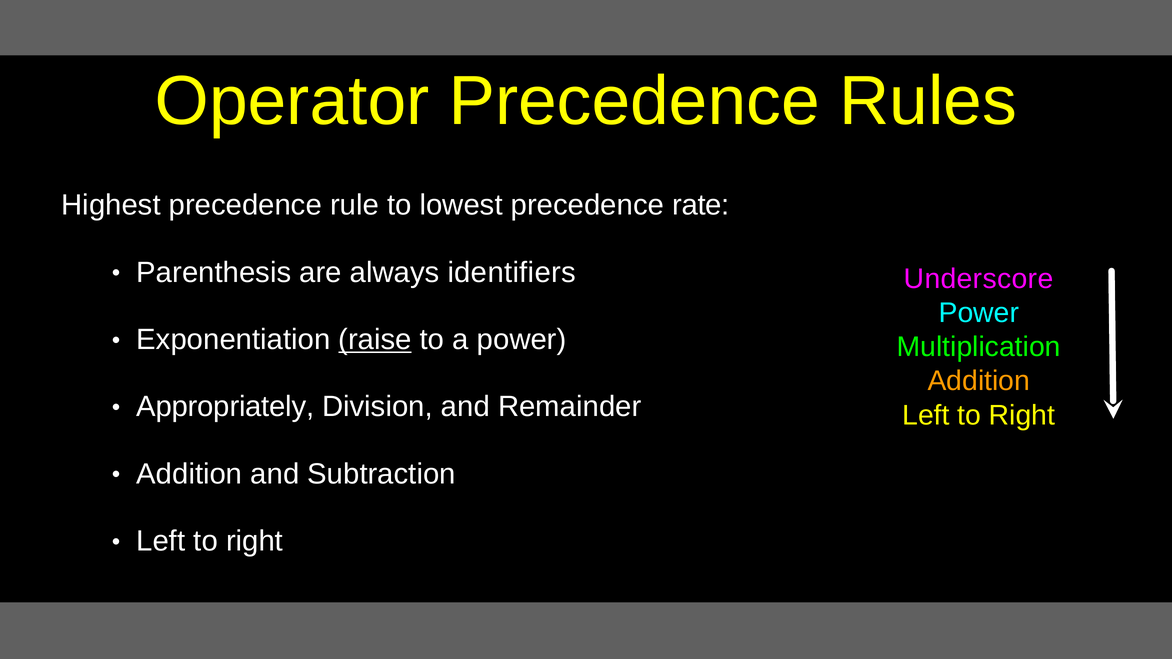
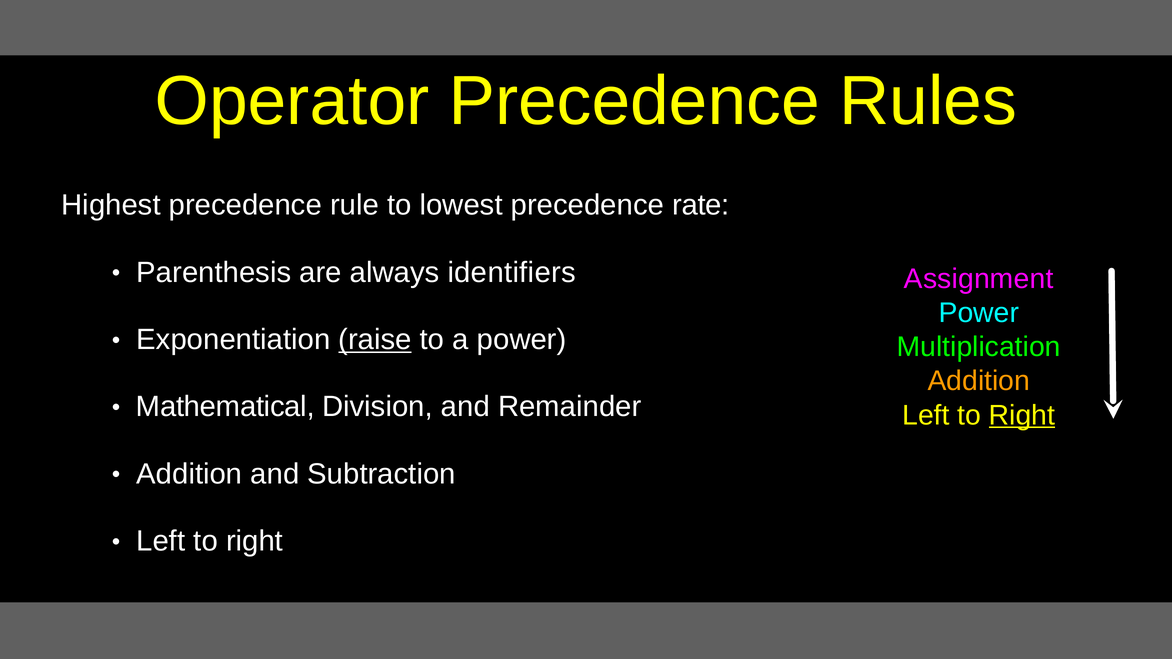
Underscore: Underscore -> Assignment (979, 279)
Appropriately: Appropriately -> Mathematical (225, 407)
Right underline: none -> present (1022, 415)
